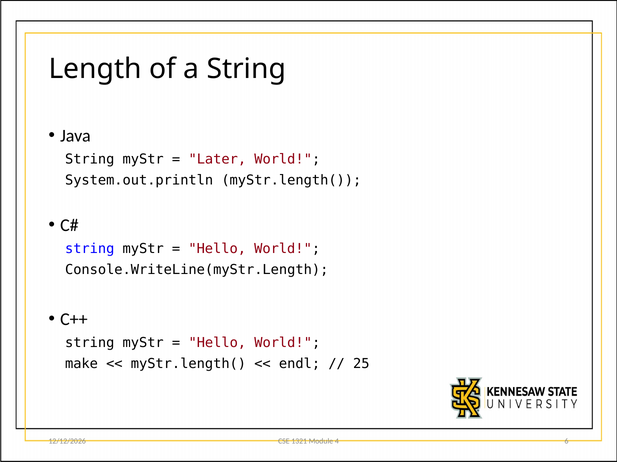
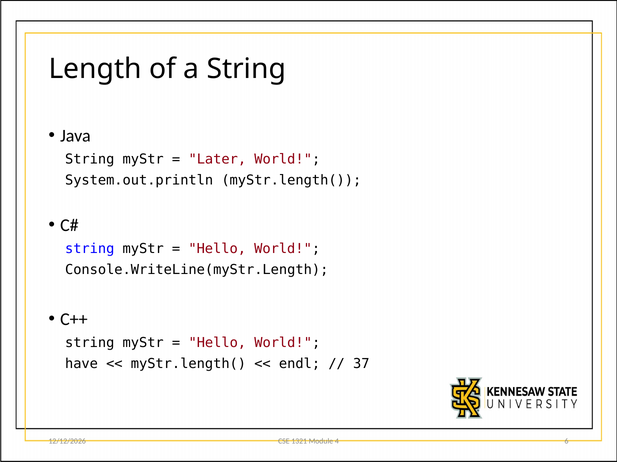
make: make -> have (81, 364)
25: 25 -> 37 (361, 364)
